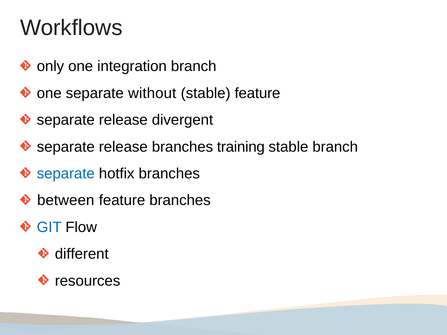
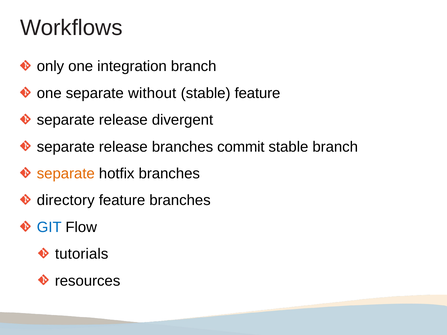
training: training -> commit (241, 147)
separate colour: blue -> orange (66, 174)
between: between -> directory (66, 201)
different: different -> tutorials (82, 254)
